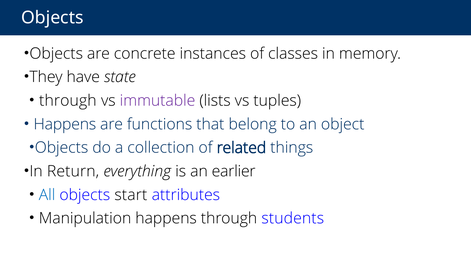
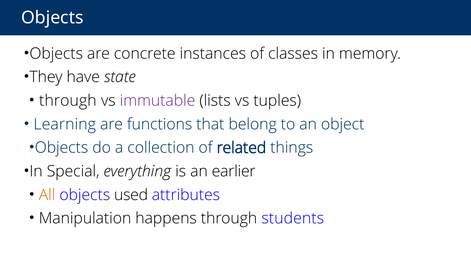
Happens: Happens -> Learning (65, 124)
Return: Return -> Special (73, 171)
All colour: blue -> orange (47, 195)
start: start -> used (131, 195)
